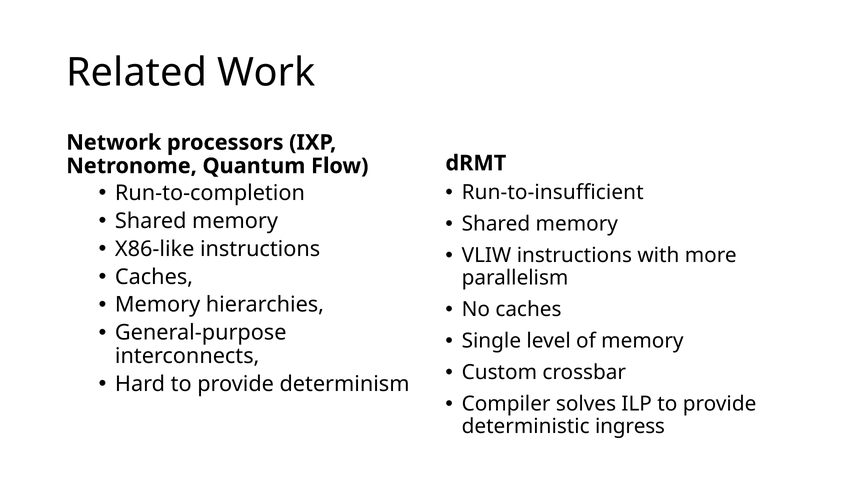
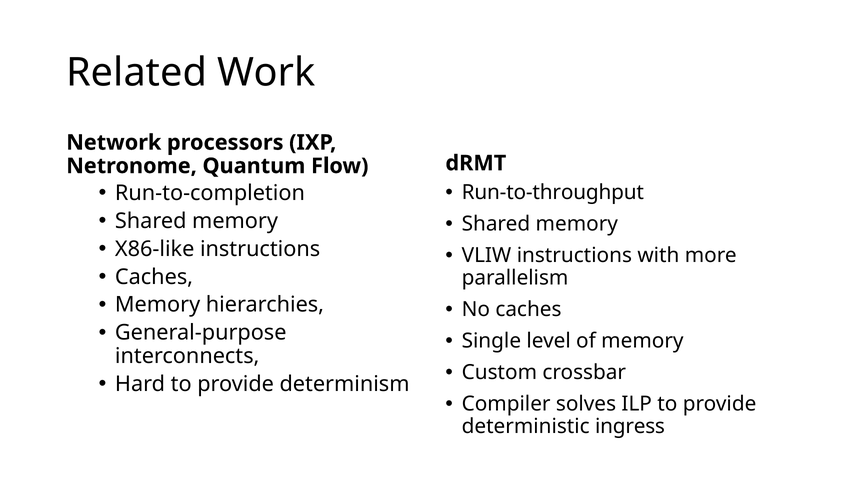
Run-to-insufficient: Run-to-insufficient -> Run-to-throughput (553, 192)
